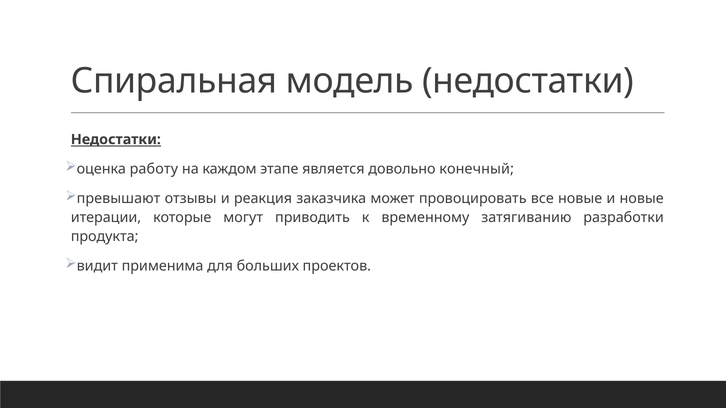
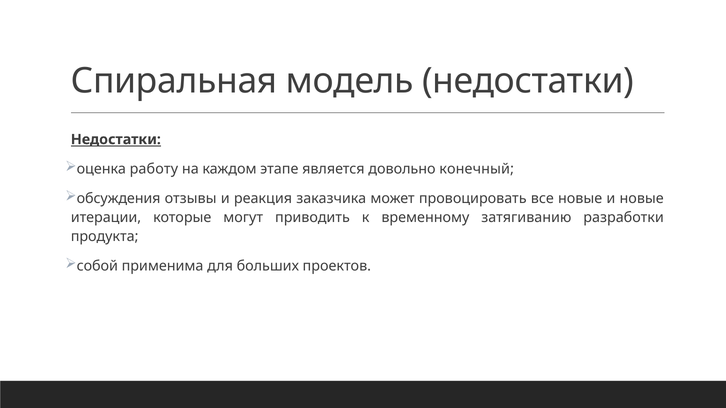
превышают: превышают -> обсуждения (119, 199)
видит: видит -> собой (97, 266)
